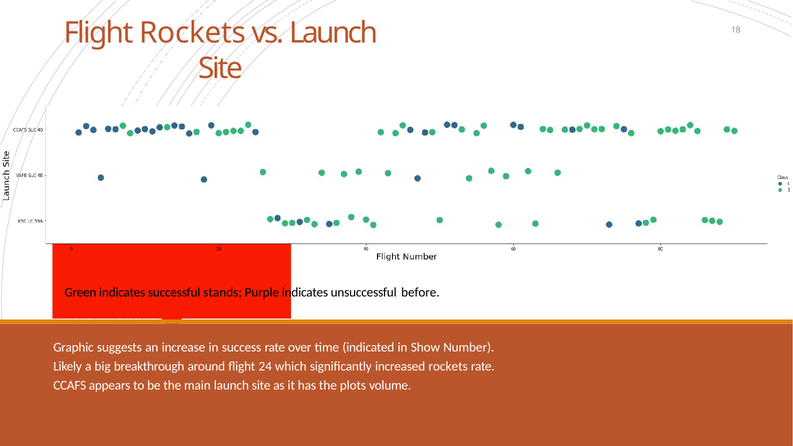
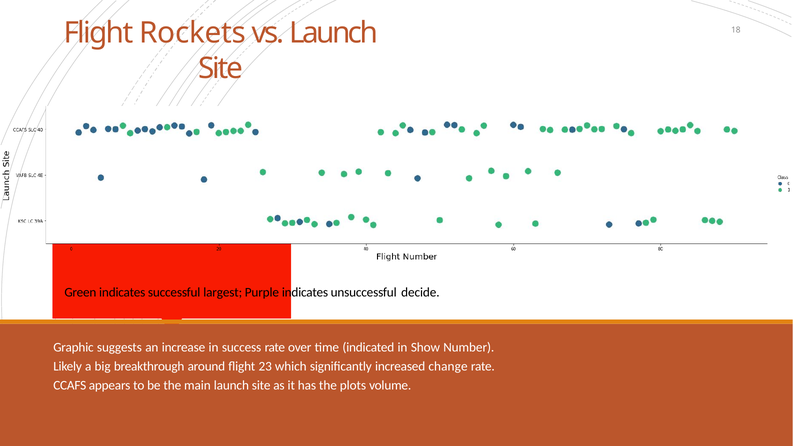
stands: stands -> largest (223, 292)
before: before -> decide (420, 292)
24: 24 -> 23 (265, 367)
increased rockets: rockets -> change (448, 367)
